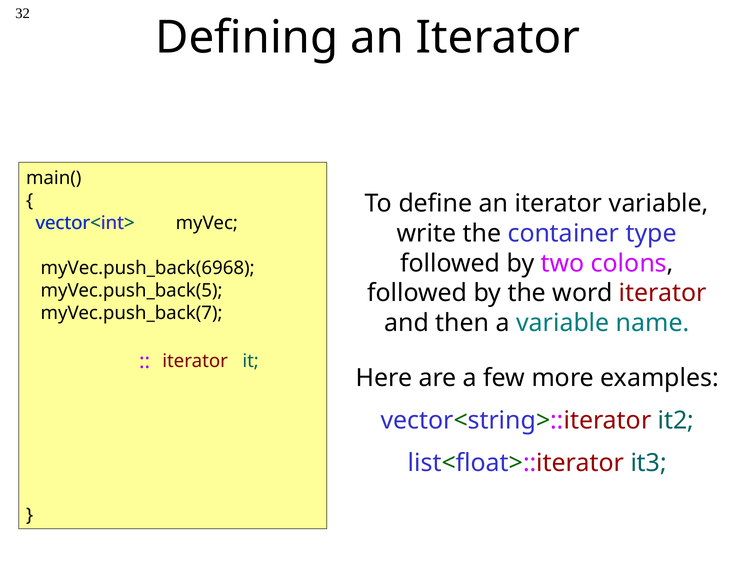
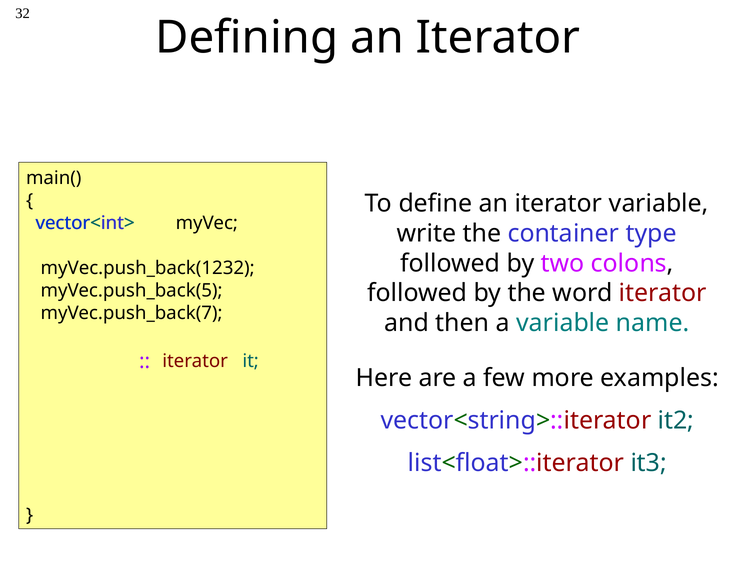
myVec.push_back(6968: myVec.push_back(6968 -> myVec.push_back(1232 (148, 268)
